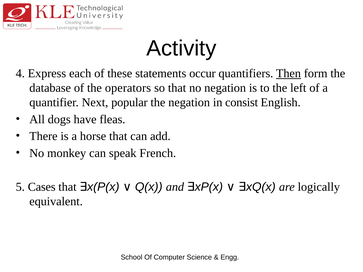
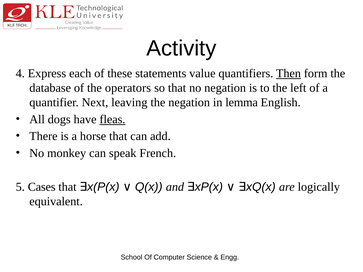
occur: occur -> value (202, 73)
popular: popular -> leaving (129, 102)
consist: consist -> lemma (242, 102)
fleas underline: none -> present (112, 119)
